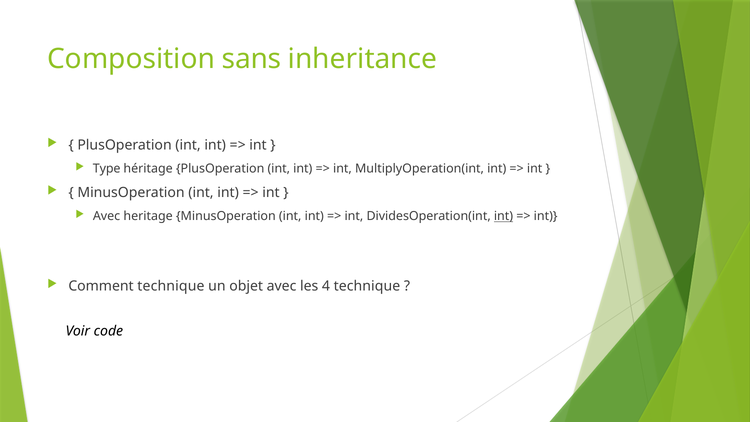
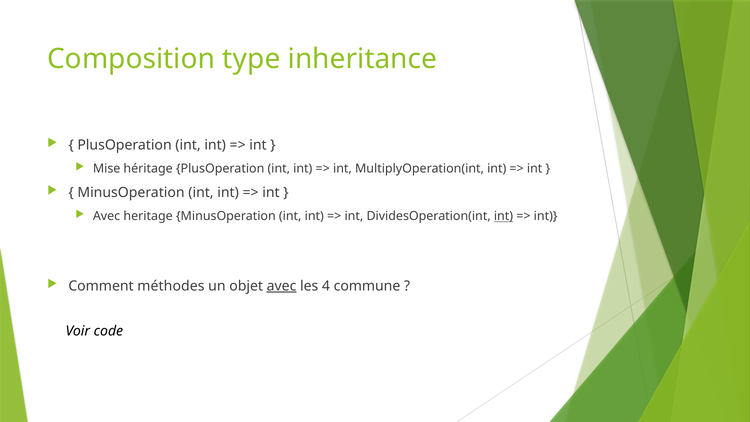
sans: sans -> type (251, 59)
Type: Type -> Mise (107, 169)
Comment technique: technique -> méthodes (171, 286)
avec underline: none -> present (282, 286)
4 technique: technique -> commune (367, 286)
